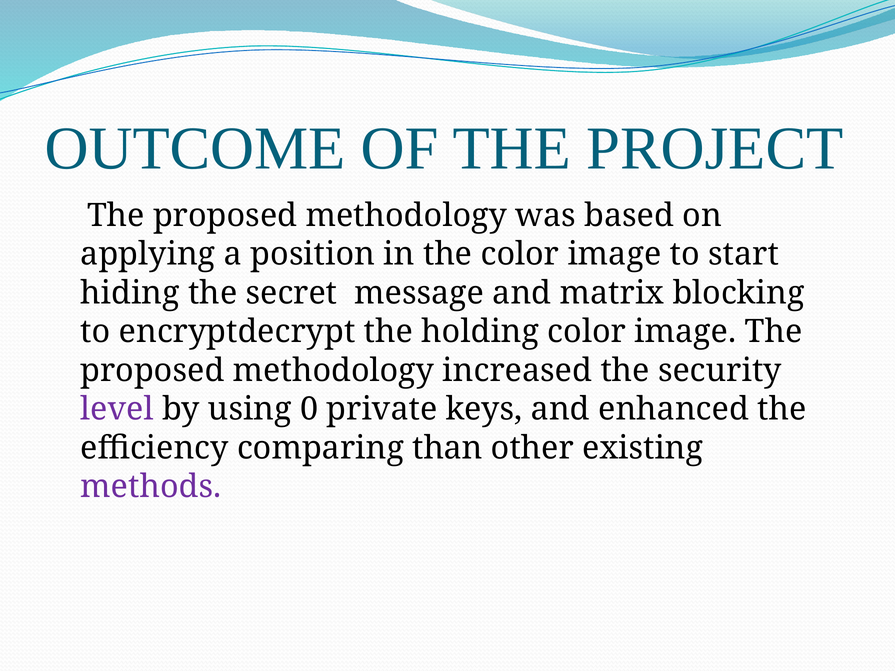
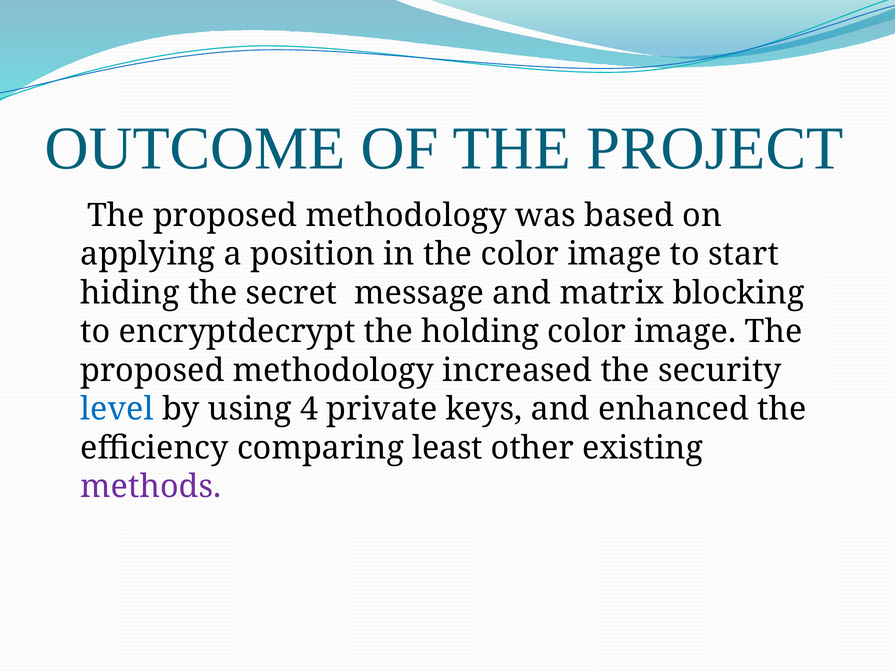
level colour: purple -> blue (117, 409)
0: 0 -> 4 (309, 409)
than: than -> least (448, 448)
